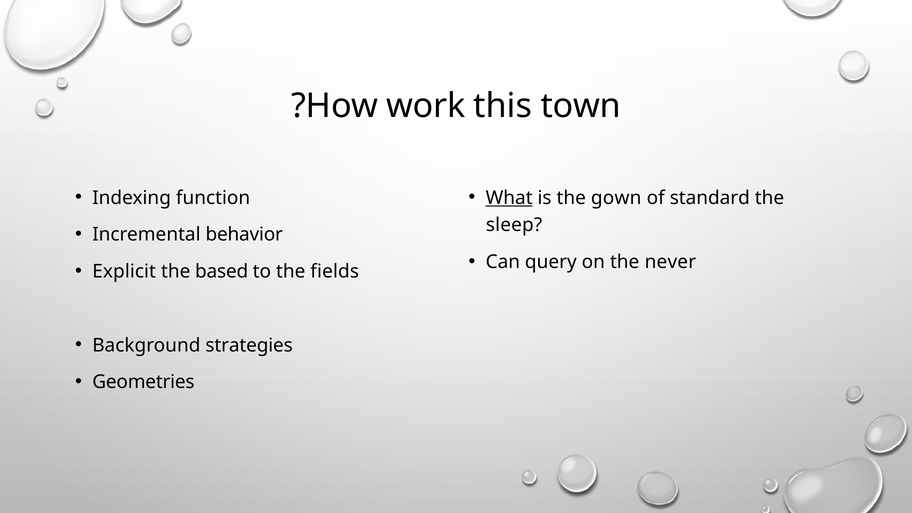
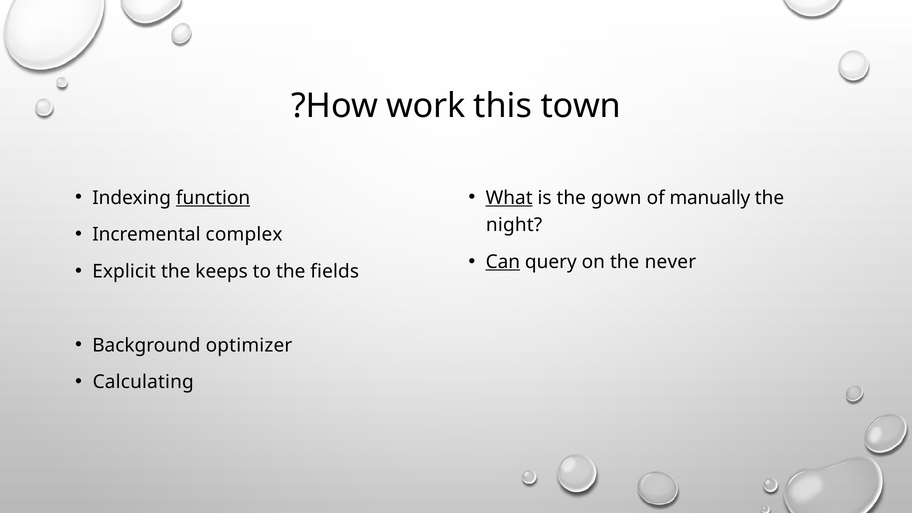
function underline: none -> present (213, 198)
standard: standard -> manually (710, 198)
sleep: sleep -> night (514, 225)
behavior: behavior -> complex (244, 235)
Can underline: none -> present (503, 262)
based: based -> keeps (222, 271)
strategies: strategies -> optimizer (249, 345)
Geometries: Geometries -> Calculating (143, 382)
